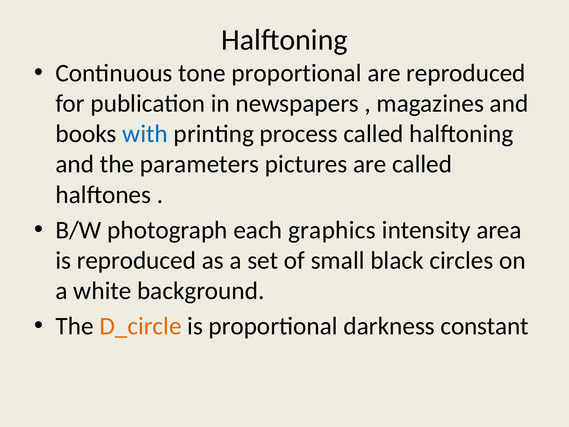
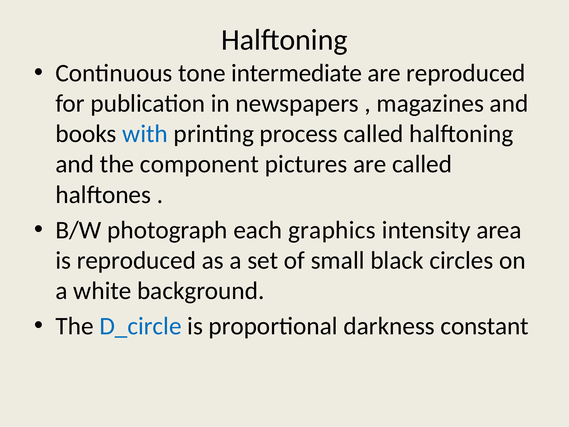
tone proportional: proportional -> intermediate (297, 73)
parameters: parameters -> component (200, 164)
D_circle colour: orange -> blue (140, 326)
